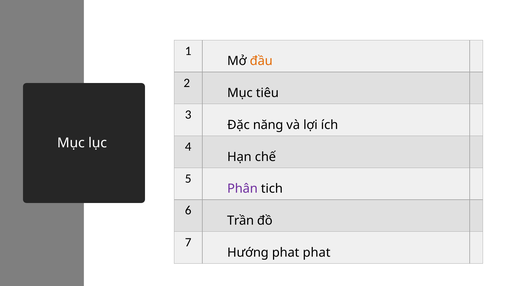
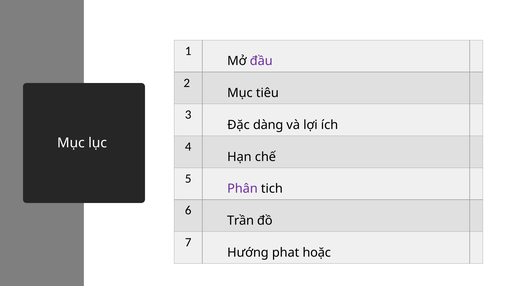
đầu colour: orange -> purple (261, 61)
năng: năng -> dàng (268, 125)
phat phat: phat -> hoặc (317, 252)
